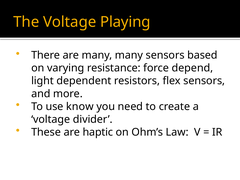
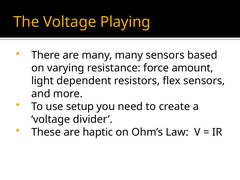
depend: depend -> amount (192, 68)
know: know -> setup (80, 106)
